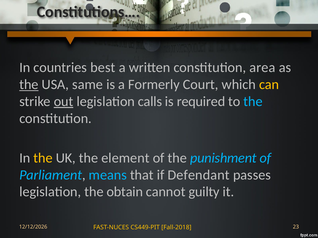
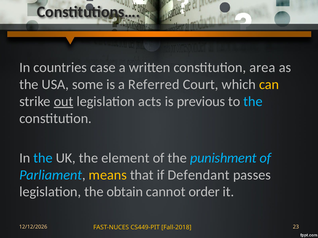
best: best -> case (103, 68)
the underline: present -> none (29, 85)
same: same -> some (88, 85)
Formerly: Formerly -> Referred (154, 85)
calls: calls -> acts (150, 102)
required: required -> previous (201, 102)
the colour: yellow -> light blue (43, 158)
means colour: light blue -> yellow (108, 175)
guilty: guilty -> order (204, 192)
